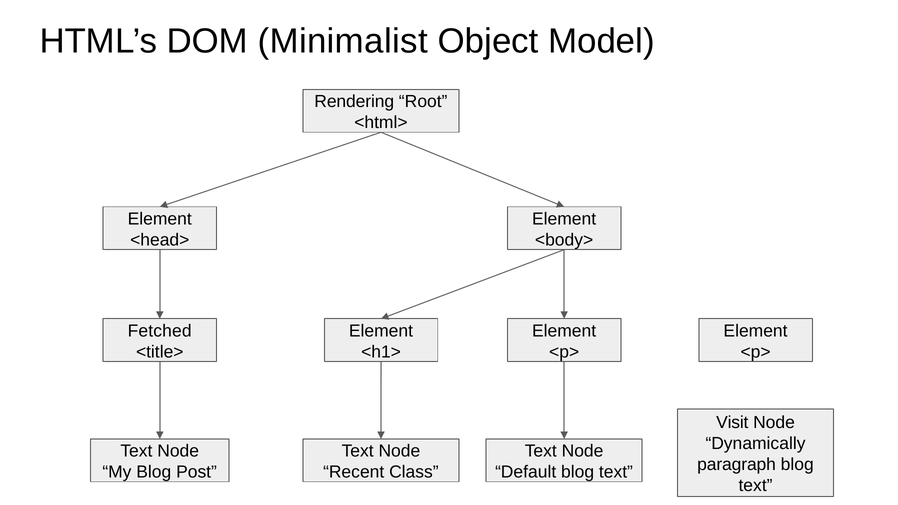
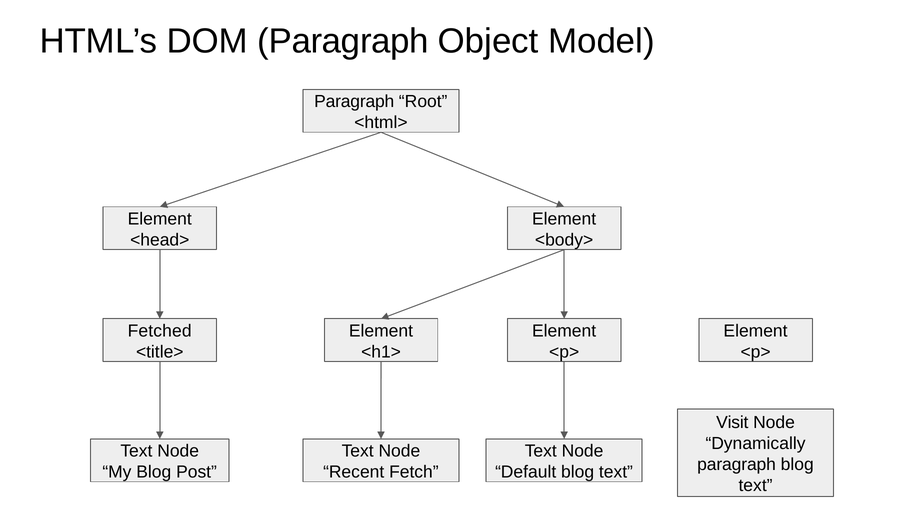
DOM Minimalist: Minimalist -> Paragraph (343, 41)
Rendering: Rendering -> Paragraph (354, 102)
Class: Class -> Fetch (414, 472)
